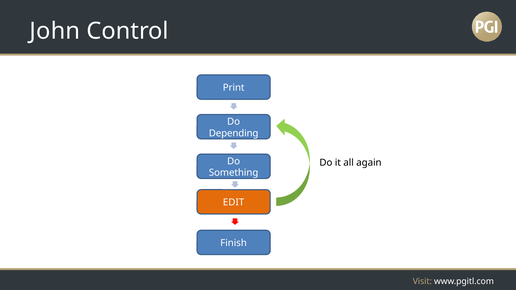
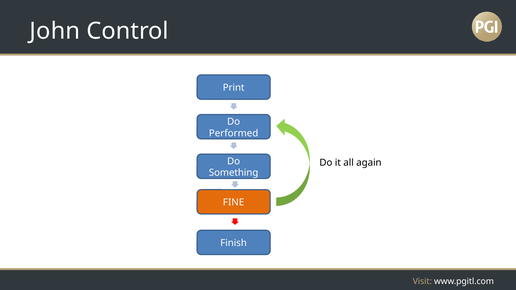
Depending: Depending -> Performed (234, 133)
EDIT: EDIT -> FINE (234, 203)
